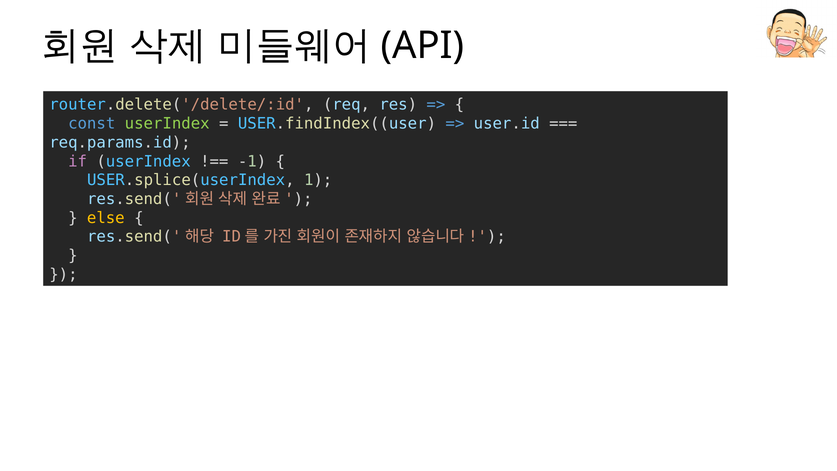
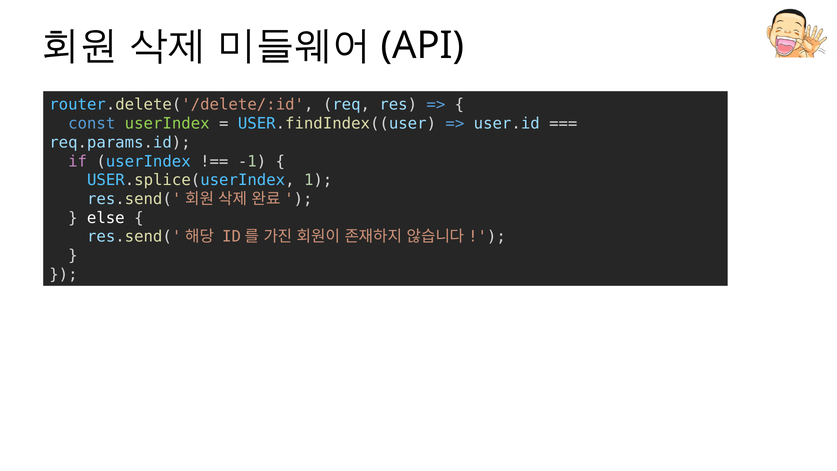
else colour: yellow -> white (106, 218)
